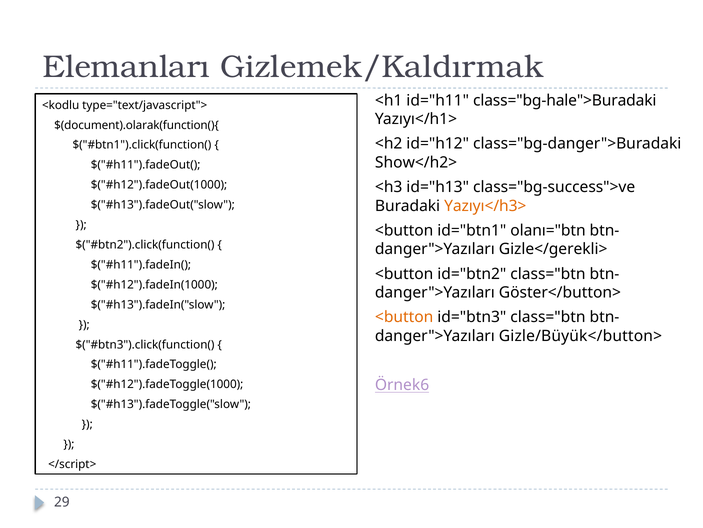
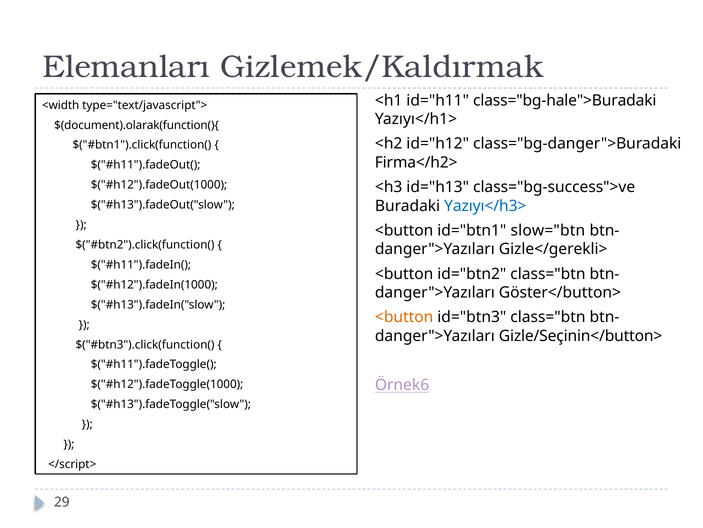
<kodlu: <kodlu -> <width (61, 105)
Show</h2>: Show</h2> -> Firma</h2> (416, 162)
Yazıyı</h3> colour: orange -> blue (485, 206)
olanı="btn: olanı="btn -> slow="btn (548, 230)
Gizle/Büyük</button>: Gizle/Büyük</button> -> Gizle/Seçinin</button> (581, 335)
